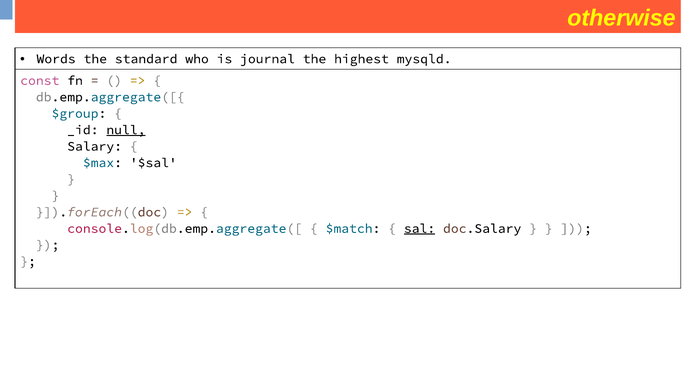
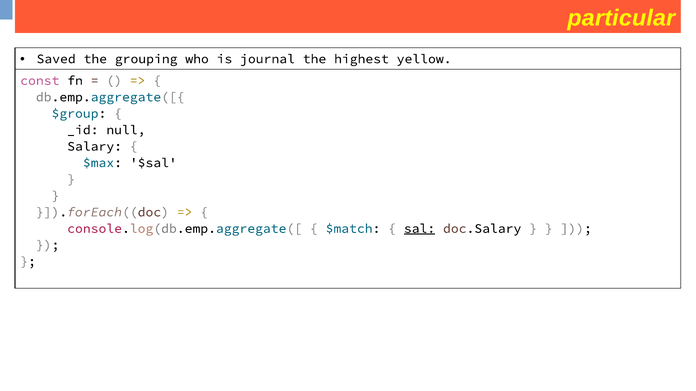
otherwise: otherwise -> particular (621, 18)
Words: Words -> Saved (56, 59)
standard: standard -> grouping (146, 59)
mysqld: mysqld -> yellow (424, 59)
null underline: present -> none (126, 130)
